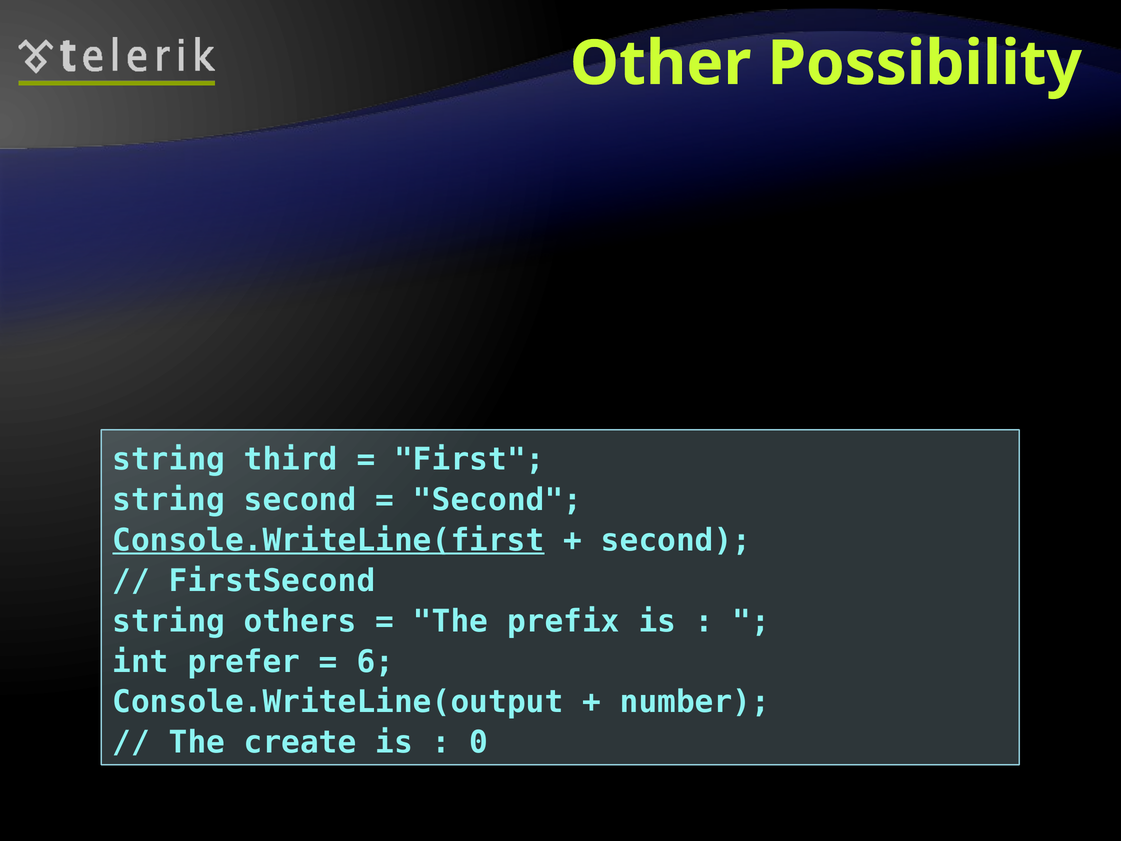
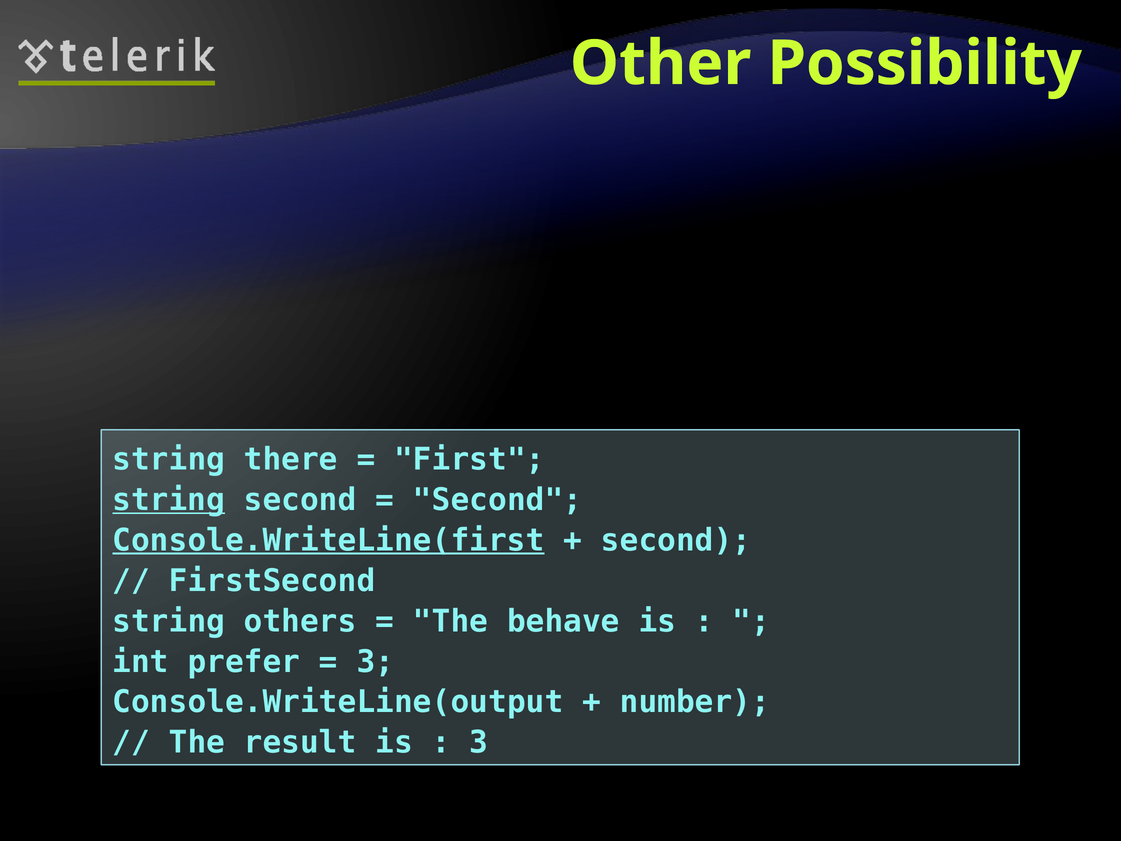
third: third -> there (291, 459)
string underline: none -> present (169, 500)
prefix: prefix -> behave (563, 621)
6: 6 -> 3 (375, 662)
create: create -> result (300, 742)
0: 0 -> 3 (479, 742)
